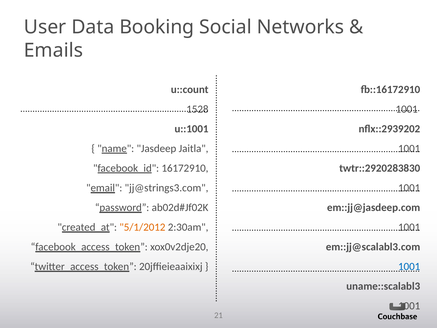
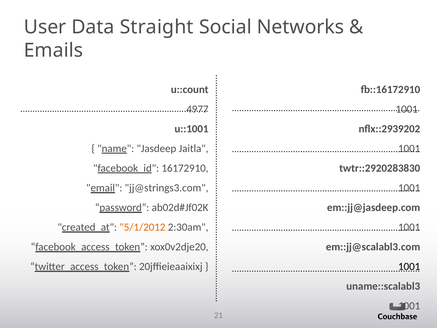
Booking: Booking -> Straight (157, 27)
1528: 1528 -> 4977 (197, 109)
1001 colour: blue -> black (409, 266)
